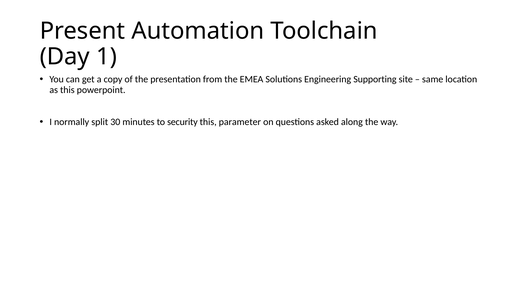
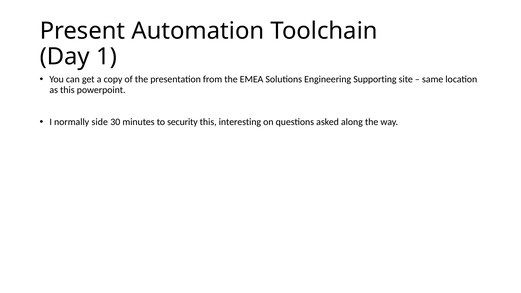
split: split -> side (100, 122)
parameter: parameter -> interesting (240, 122)
